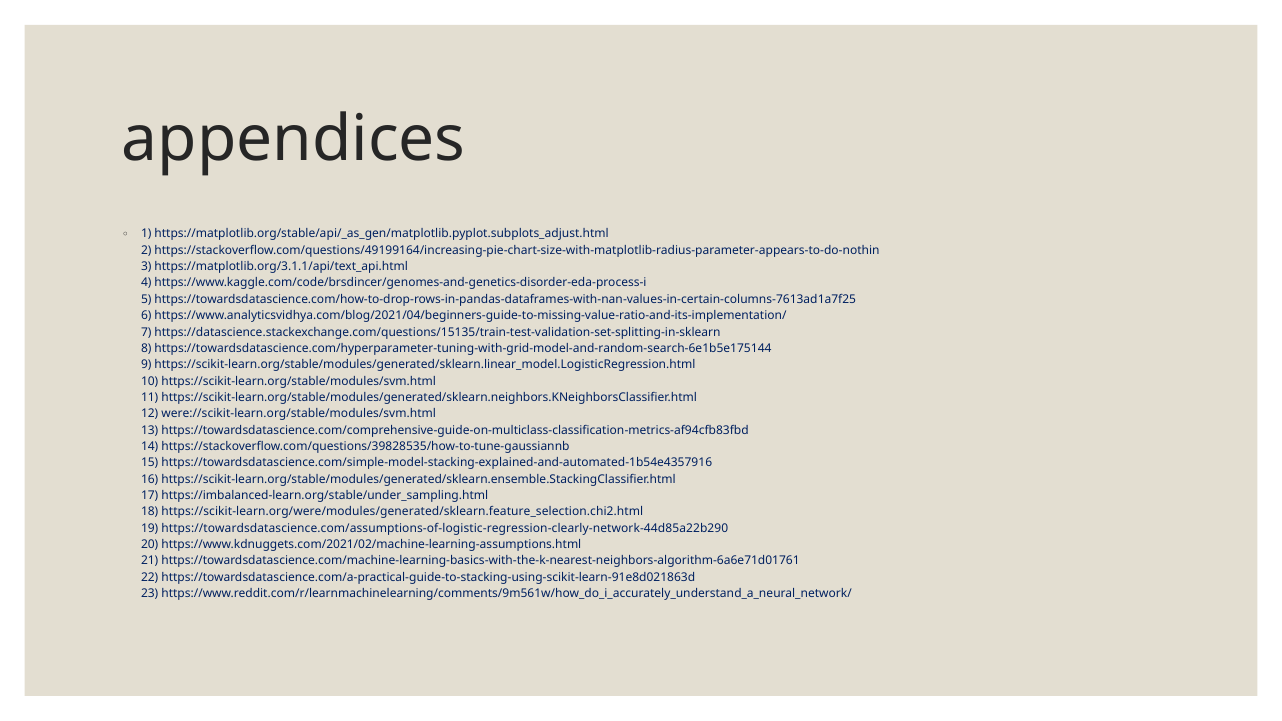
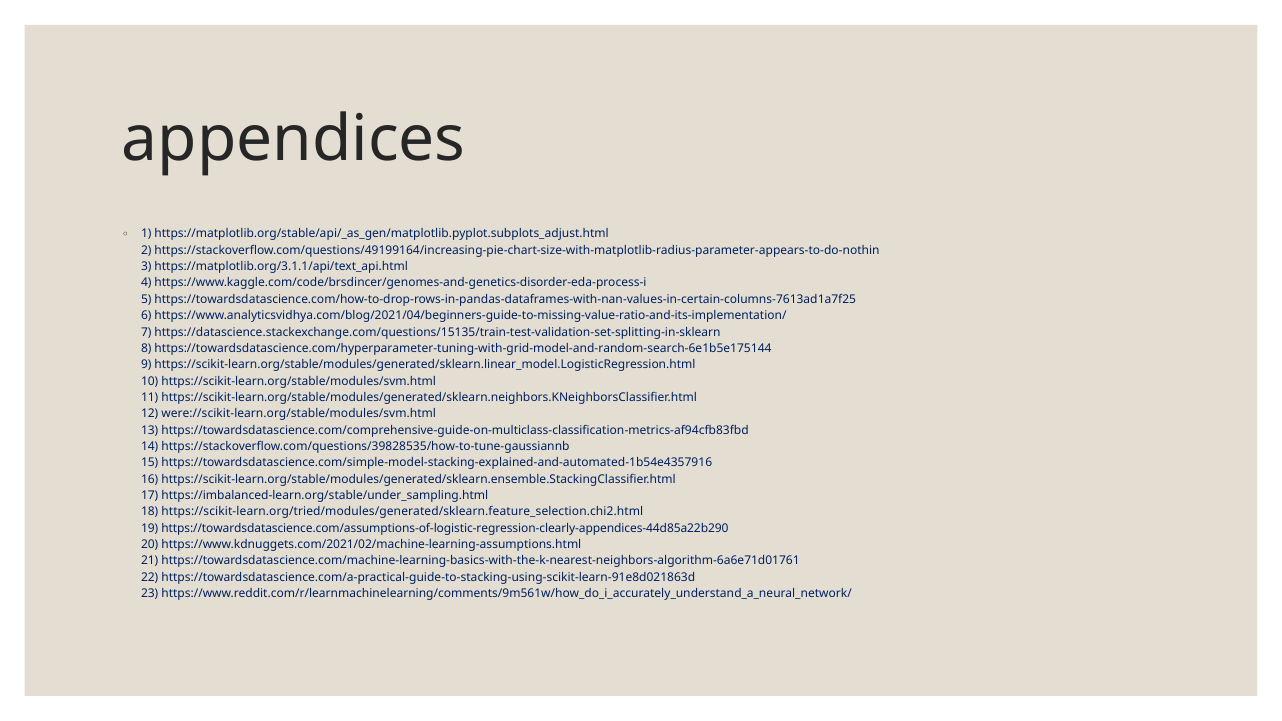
https://scikit-learn.org/were/modules/generated/sklearn.feature_selection.chi2.html: https://scikit-learn.org/were/modules/generated/sklearn.feature_selection.chi2.html -> https://scikit-learn.org/tried/modules/generated/sklearn.feature_selection.chi2.html (402, 512)
https://towardsdatascience.com/assumptions-of-logistic-regression-clearly-network-44d85a22b290: https://towardsdatascience.com/assumptions-of-logistic-regression-clearly-network-44d85a22b290 -> https://towardsdatascience.com/assumptions-of-logistic-regression-clearly-appendices-44d85a22b290 (445, 528)
